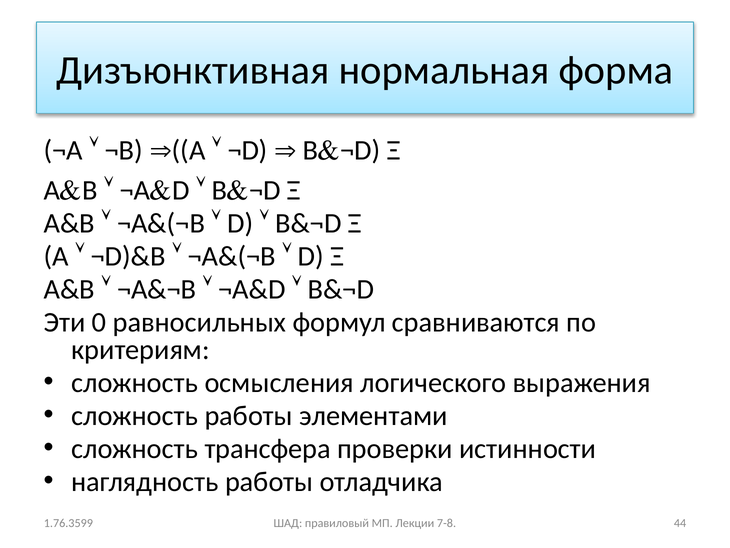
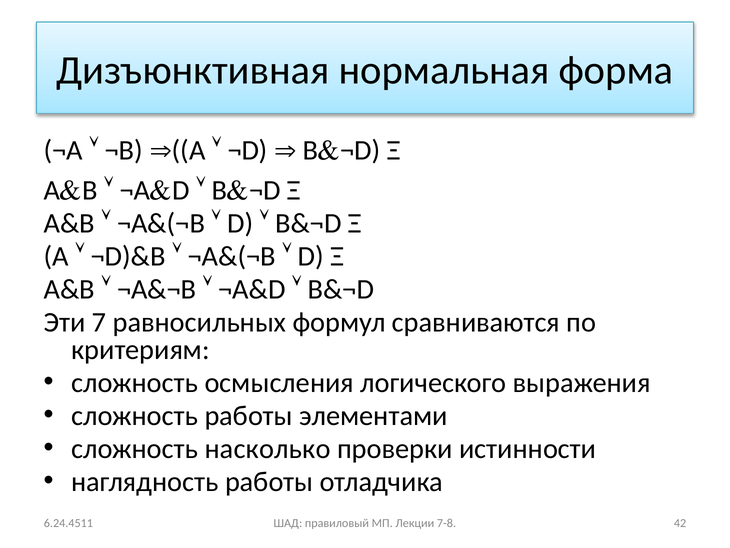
0: 0 -> 7 (99, 322)
трансфера: трансфера -> насколько (268, 448)
44: 44 -> 42 (680, 523)
1.76.3599: 1.76.3599 -> 6.24.4511 (68, 523)
